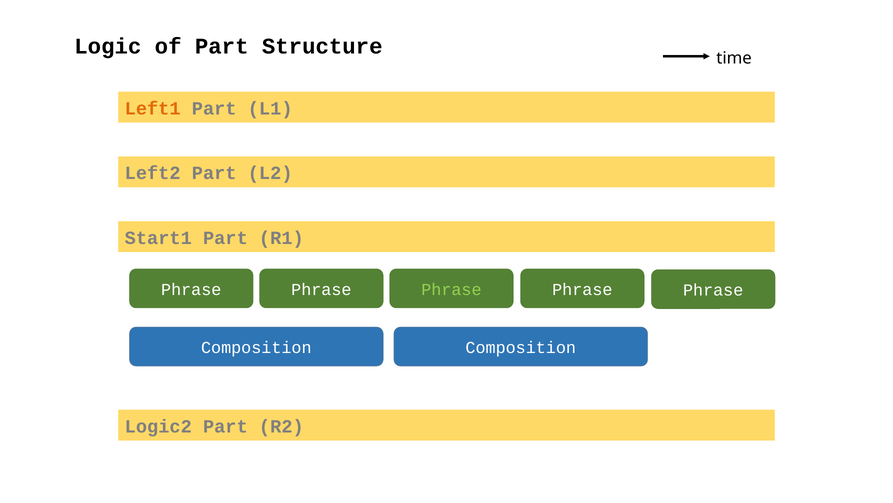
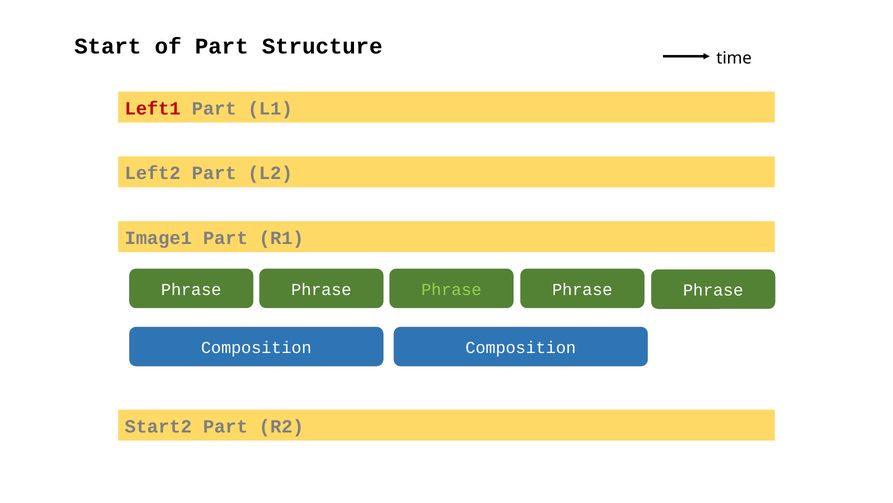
Logic: Logic -> Start (108, 46)
Left1 colour: orange -> red (153, 108)
Start1: Start1 -> Image1 (158, 238)
Logic2: Logic2 -> Start2 (158, 426)
